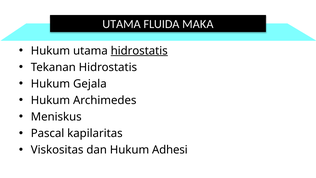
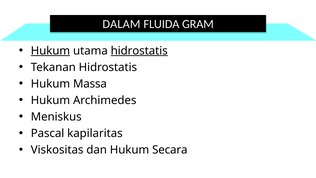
UTAMA: UTAMA -> DALAM (121, 24)
MAKA: MAKA -> GRAM (198, 24)
Hukum underline: none -> present (50, 51)
Gejala: Gejala -> Massa (90, 84)
Adhesi: Adhesi -> Secara (170, 150)
